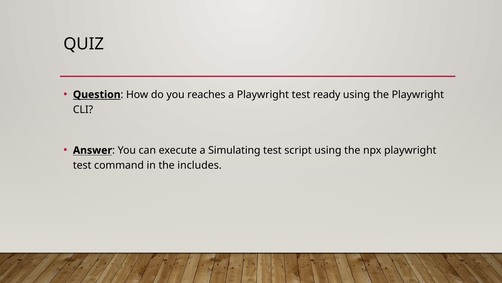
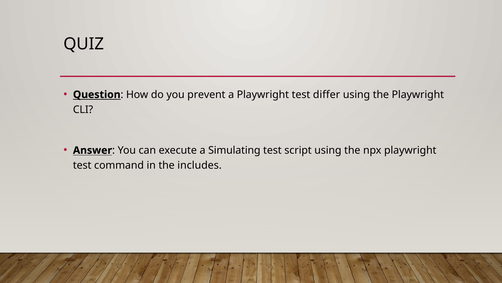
reaches: reaches -> prevent (206, 94)
ready: ready -> differ (327, 94)
